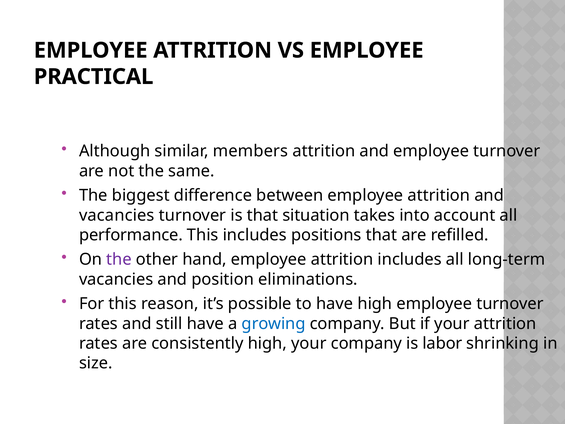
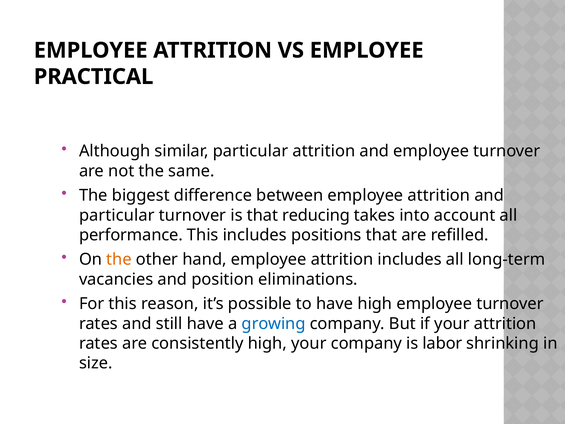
similar members: members -> particular (251, 151)
vacancies: vacancies -> particular (117, 215)
situation: situation -> reducing (316, 215)
the colour: purple -> orange (119, 259)
